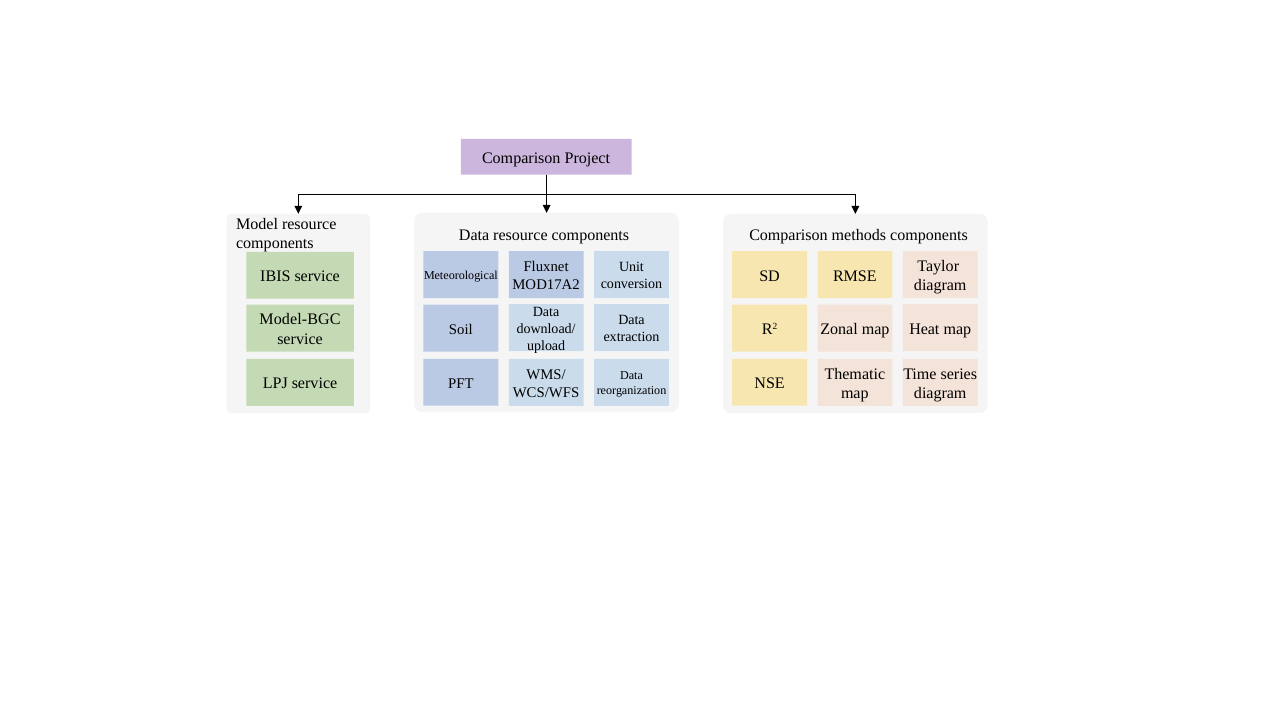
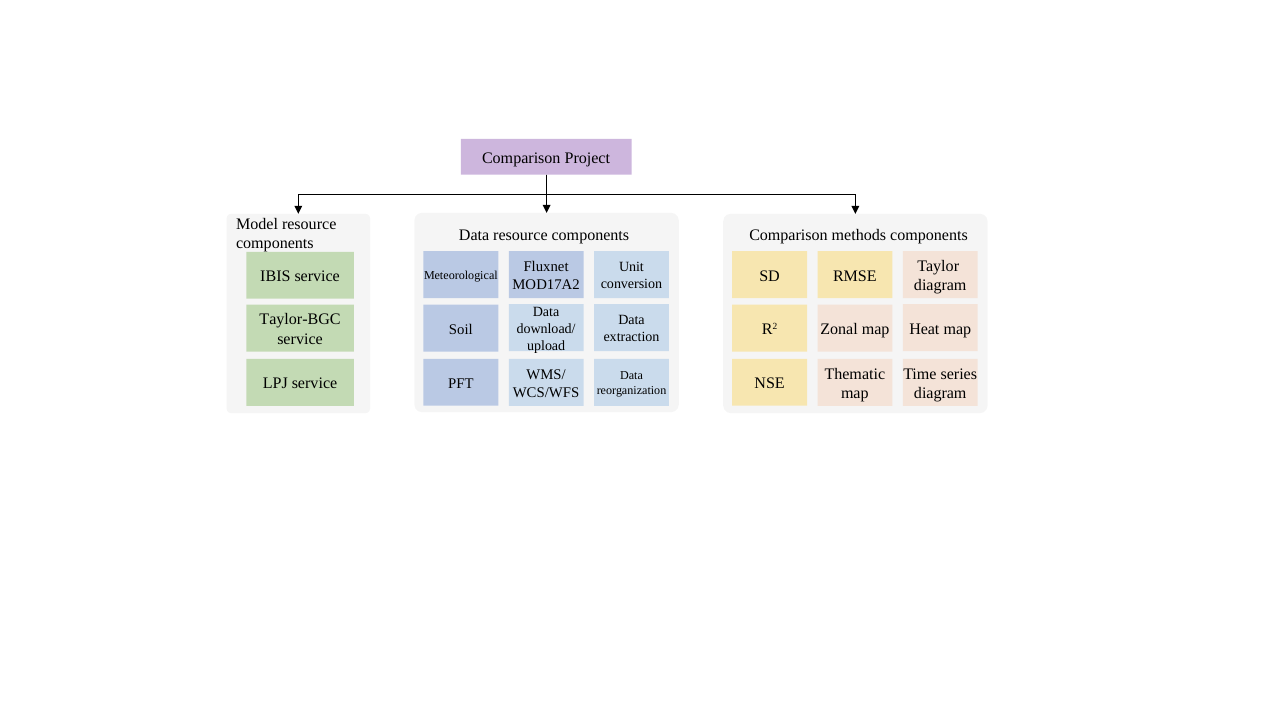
Model-BGC: Model-BGC -> Taylor-BGC (300, 320)
